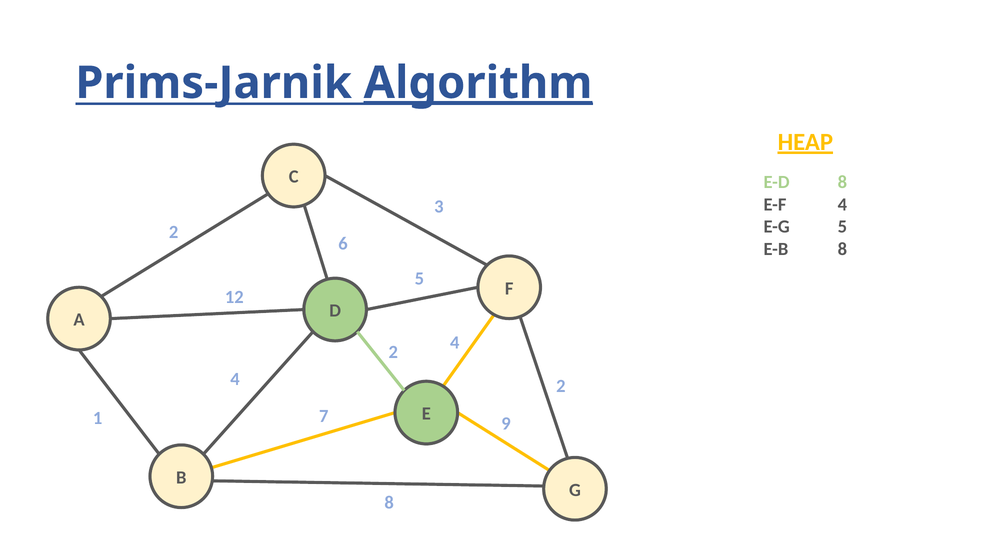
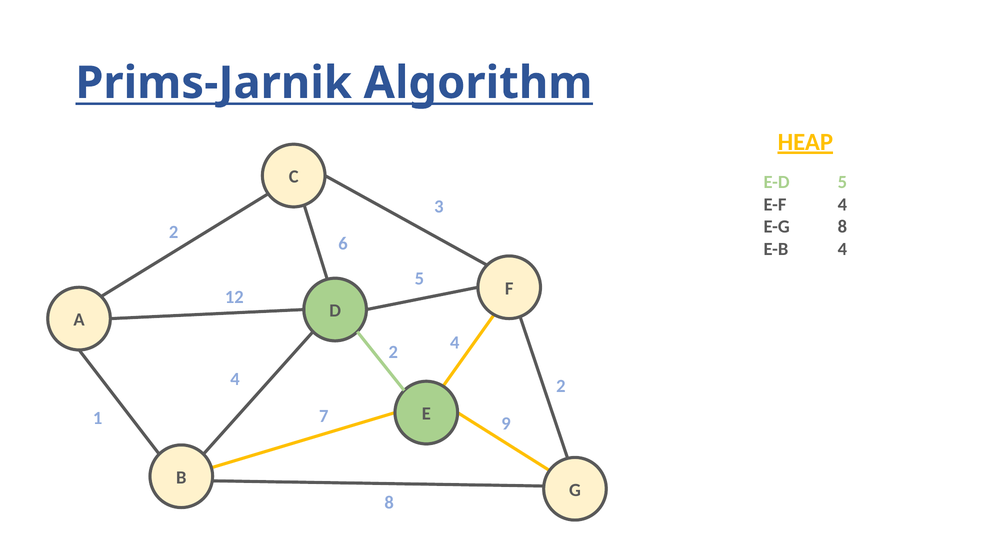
Algorithm underline: present -> none (478, 83)
E-D 8: 8 -> 5 (842, 182)
E-G 5: 5 -> 8 (842, 227)
E-B 8: 8 -> 4 (842, 249)
